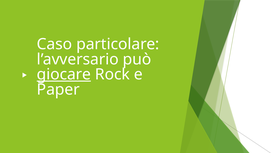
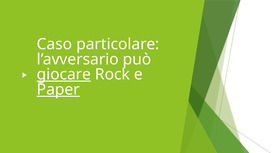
Paper underline: none -> present (58, 90)
